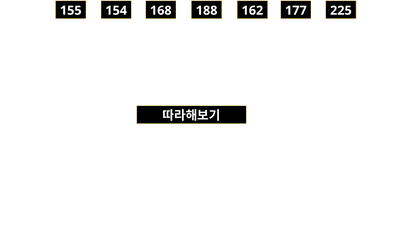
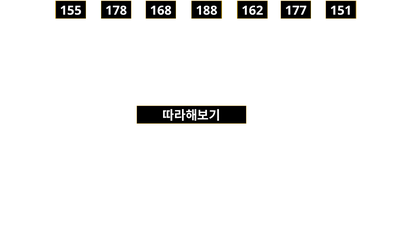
154: 154 -> 178 (116, 11)
225: 225 -> 151 (341, 11)
